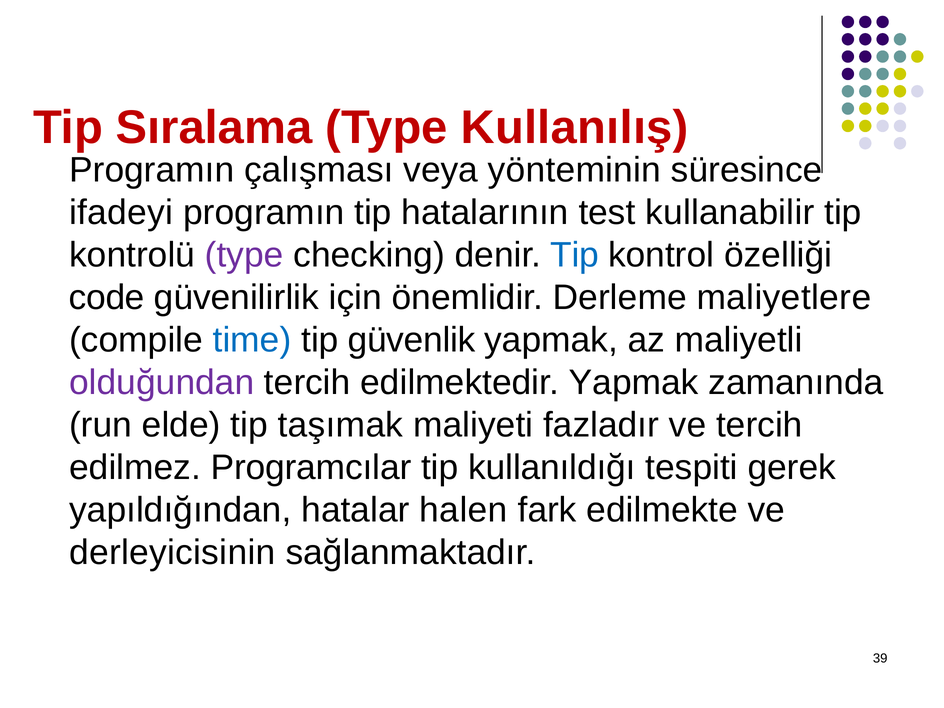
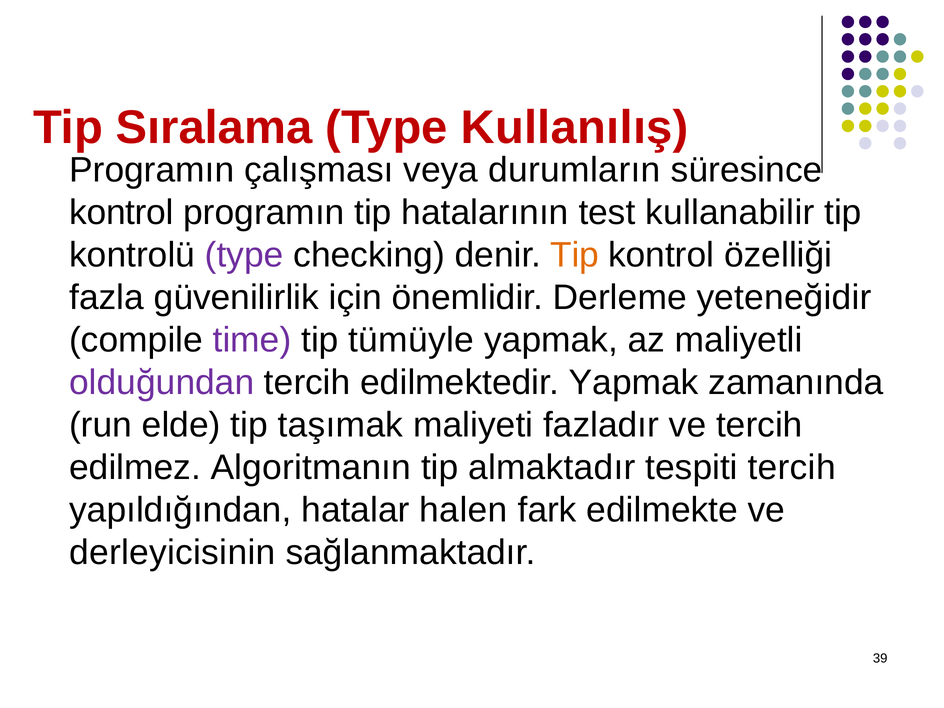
yönteminin: yönteminin -> durumların (574, 170)
ifadeyi: ifadeyi -> kontrol (121, 213)
Tip colour: blue -> orange (575, 255)
code: code -> fazla (107, 298)
maliyetlere: maliyetlere -> yeteneğidir (784, 298)
time colour: blue -> purple (252, 340)
güvenlik: güvenlik -> tümüyle (411, 340)
Programcılar: Programcılar -> Algoritmanın (311, 468)
kullanıldığı: kullanıldığı -> almaktadır (552, 468)
tespiti gerek: gerek -> tercih (792, 468)
